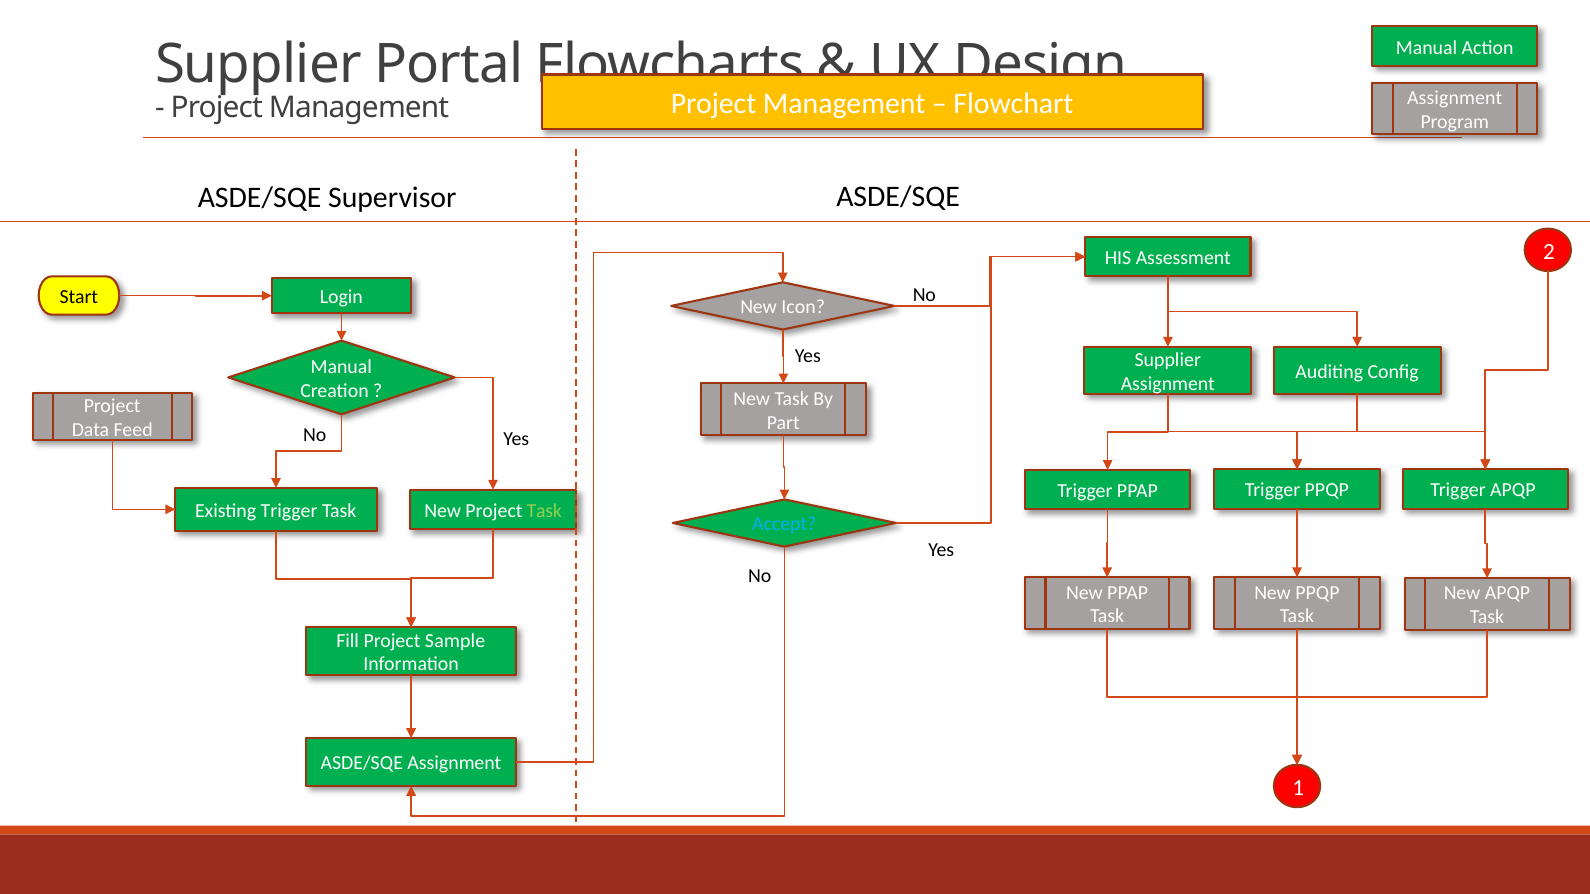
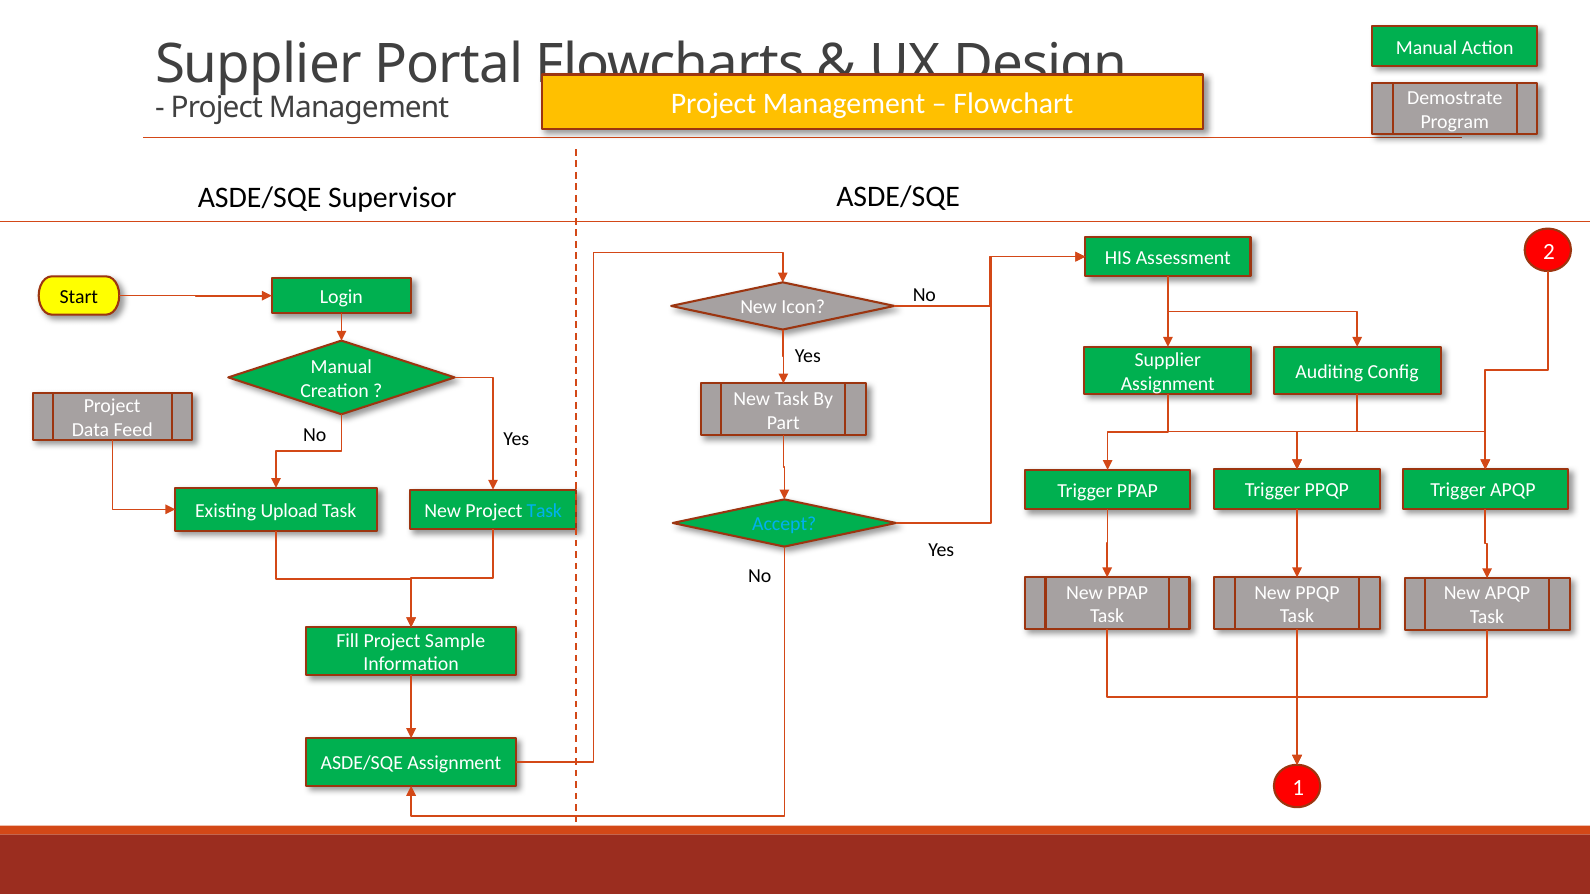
Assignment: Assignment -> Demostrate (1455, 98)
Task colour: light green -> light blue (544, 511)
Existing Trigger: Trigger -> Upload (289, 511)
